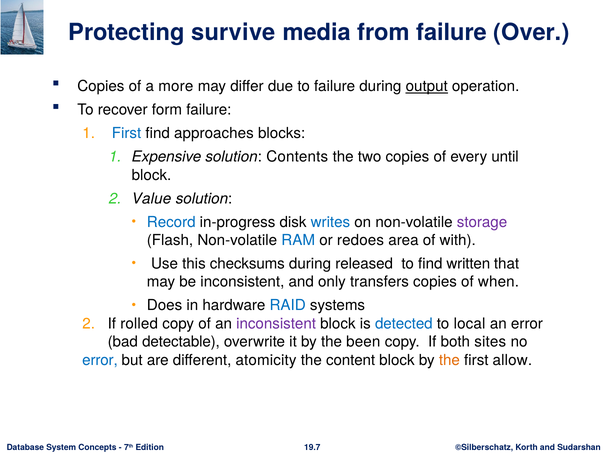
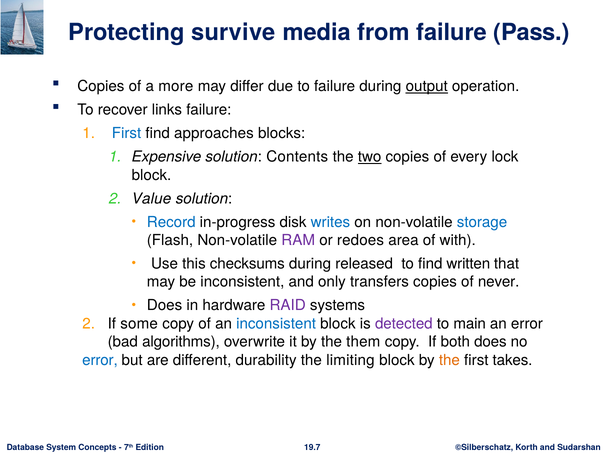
Over: Over -> Pass (532, 33)
form: form -> links (167, 110)
two underline: none -> present (370, 157)
until: until -> lock (505, 157)
storage colour: purple -> blue (482, 222)
RAM colour: blue -> purple (298, 240)
when: when -> never (499, 282)
RAID colour: blue -> purple (288, 306)
rolled: rolled -> some (139, 324)
inconsistent colour: purple -> blue (276, 324)
detected colour: blue -> purple (404, 324)
local: local -> main (470, 324)
detectable: detectable -> algorithms (181, 342)
been: been -> them (363, 342)
both sites: sites -> does (490, 342)
atomicity: atomicity -> durability (266, 360)
content: content -> limiting (350, 360)
allow: allow -> takes (513, 360)
